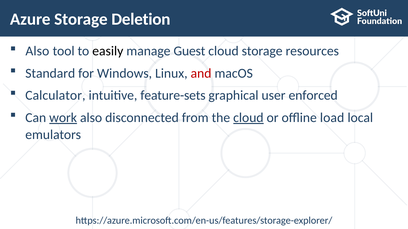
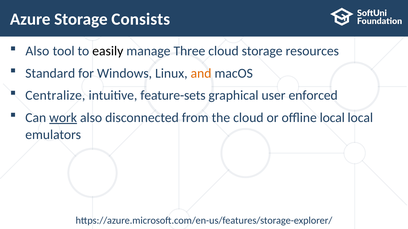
Deletion: Deletion -> Consists (141, 19)
Guest: Guest -> Three (189, 51)
and colour: red -> orange (201, 73)
Calculator: Calculator -> Centralize (55, 96)
cloud underline: present -> none (248, 118)
offline load: load -> local (332, 118)
